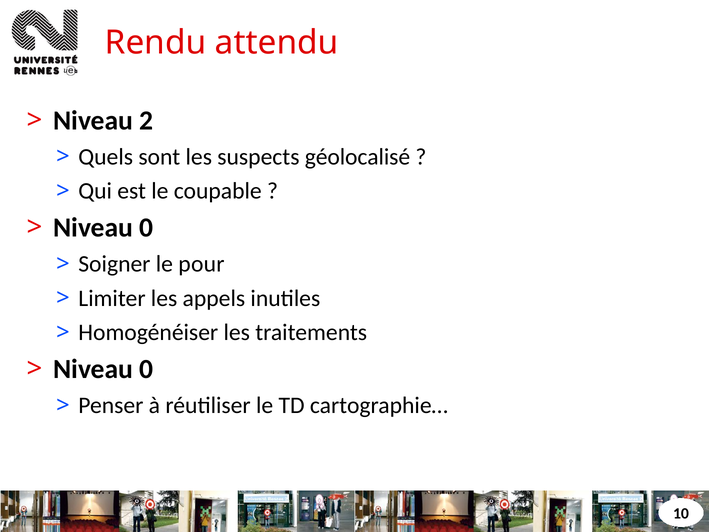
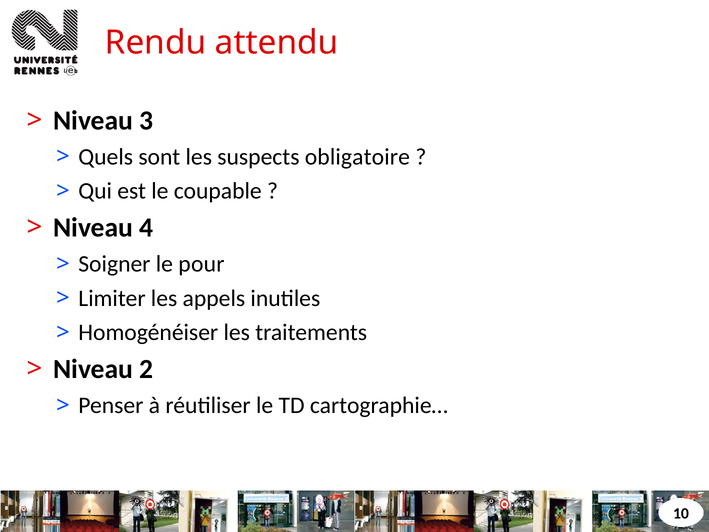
2: 2 -> 3 (146, 120)
géolocalisé: géolocalisé -> obligatoire (357, 157)
0: 0 -> 4 (146, 228)
0: 0 -> 2 (146, 369)
